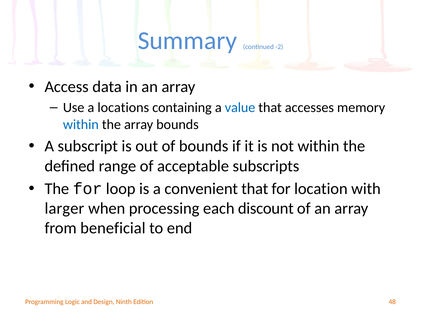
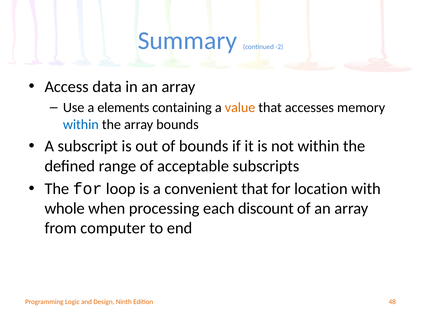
locations: locations -> elements (123, 108)
value colour: blue -> orange (240, 108)
larger: larger -> whole (65, 208)
beneficial: beneficial -> computer (113, 228)
